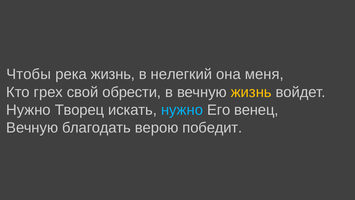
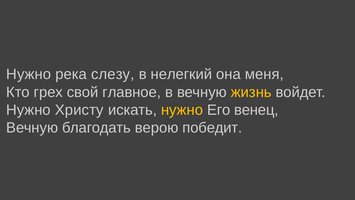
Чтобы: Чтобы -> Нужно (29, 74)
река жизнь: жизнь -> слезу (113, 74)
обрести: обрести -> главное (132, 92)
Творец: Творец -> Христу (79, 110)
нужно colour: light blue -> yellow (182, 110)
